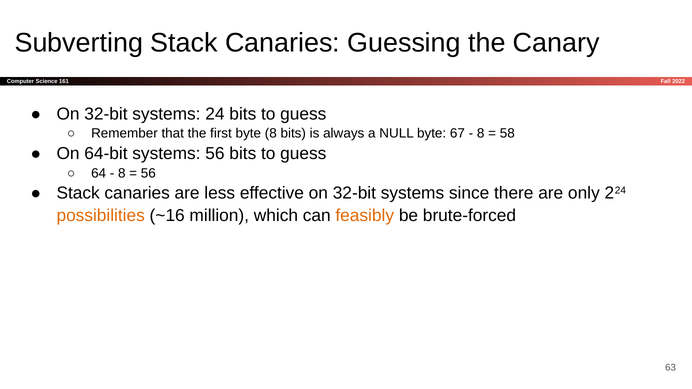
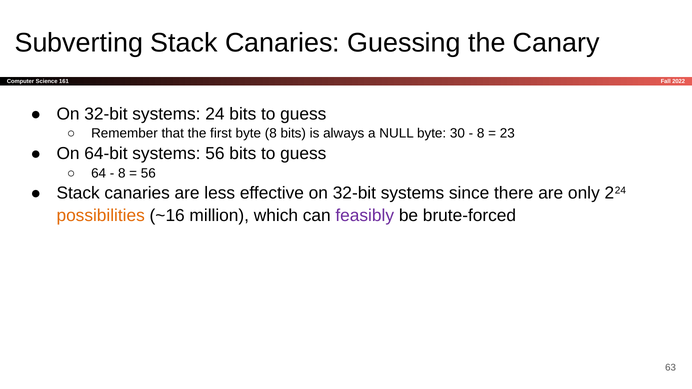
67: 67 -> 30 (457, 134)
58: 58 -> 23 (507, 134)
feasibly colour: orange -> purple (365, 216)
